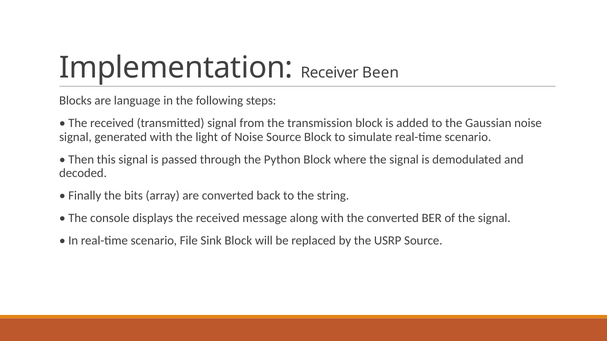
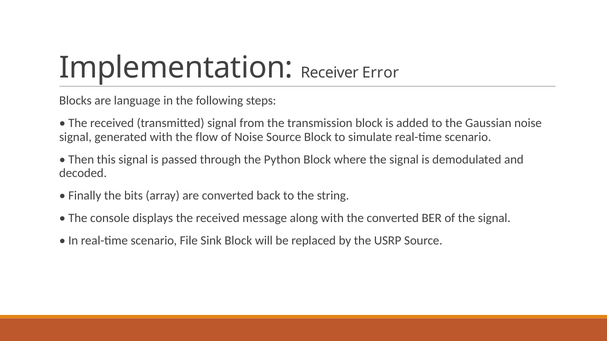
Been: Been -> Error (381, 73)
light: light -> flow (207, 137)
